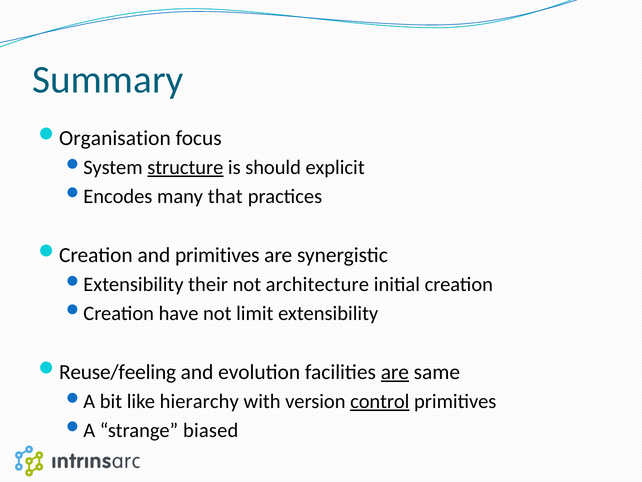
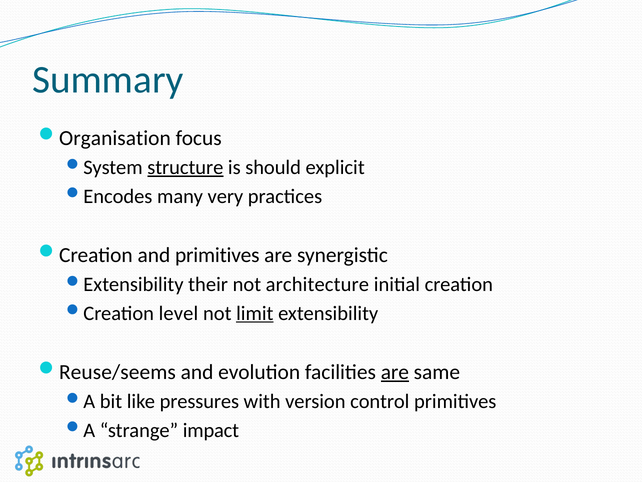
that: that -> very (225, 196)
have: have -> level (178, 313)
limit underline: none -> present (255, 313)
Reuse/feeling: Reuse/feeling -> Reuse/seems (117, 372)
hierarchy: hierarchy -> pressures (199, 401)
control underline: present -> none (380, 401)
biased: biased -> impact (211, 430)
